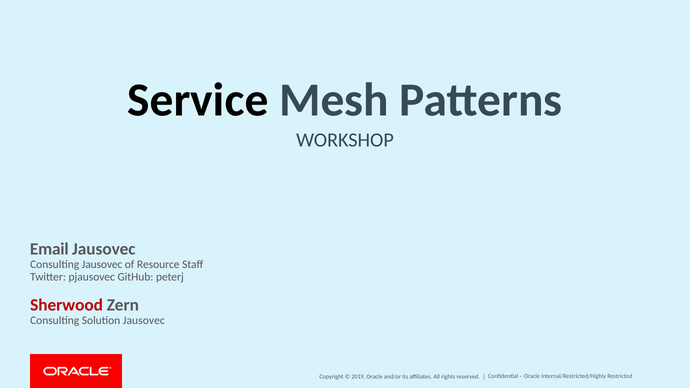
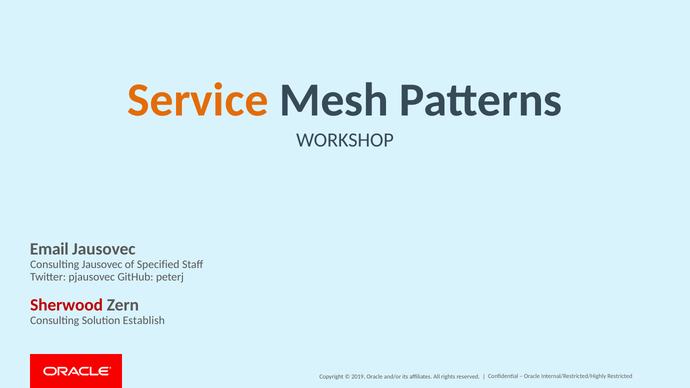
Service colour: black -> orange (198, 100)
Resource: Resource -> Specified (158, 265)
Solution Jausovec: Jausovec -> Establish (144, 321)
